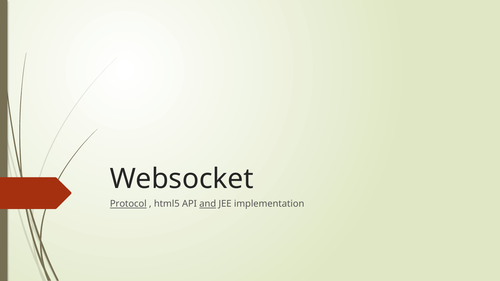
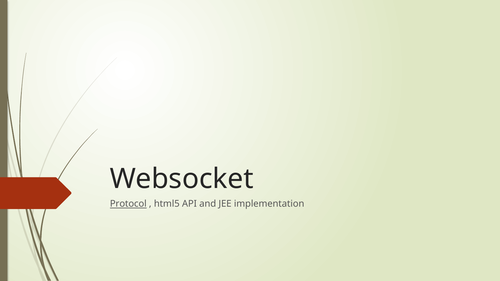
and underline: present -> none (208, 204)
